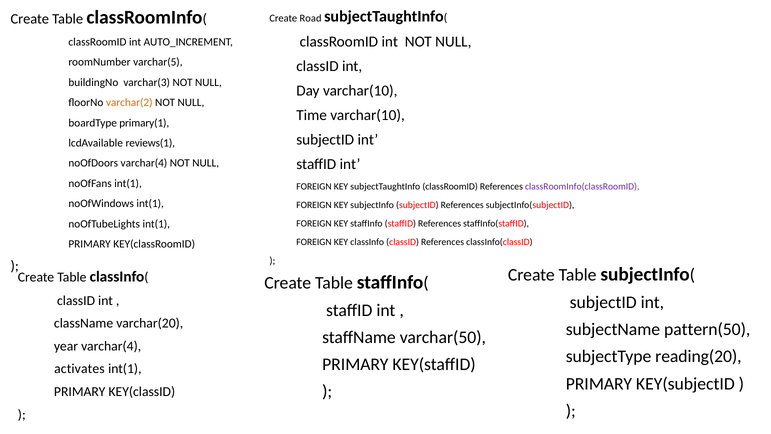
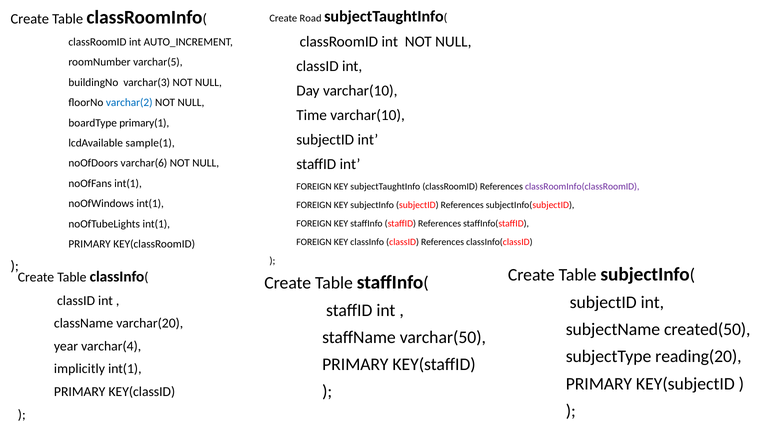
varchar(2 colour: orange -> blue (129, 103)
reviews(1: reviews(1 -> sample(1 (150, 143)
noOfDoors varchar(4: varchar(4 -> varchar(6 (144, 163)
pattern(50: pattern(50 -> created(50 (707, 329)
activates: activates -> implicitly (79, 369)
